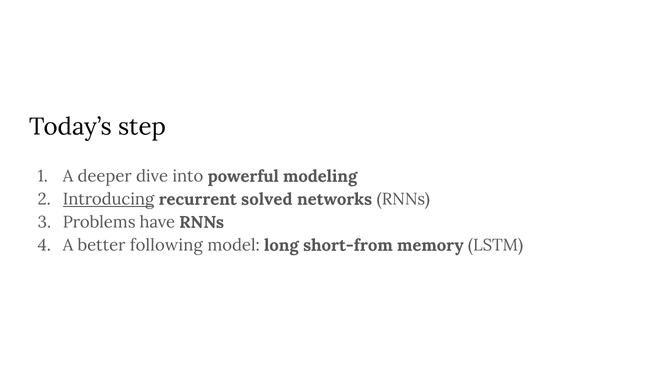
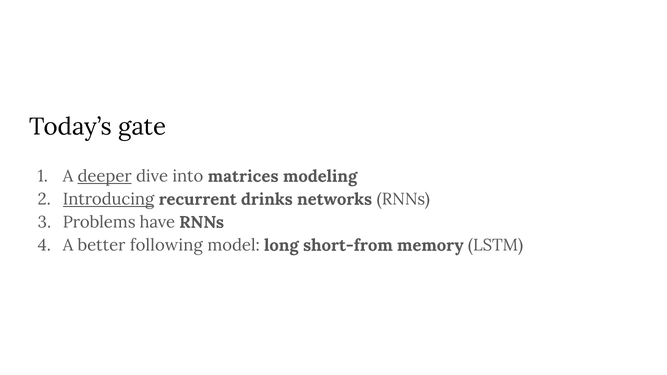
step: step -> gate (142, 127)
deeper underline: none -> present (105, 176)
powerful: powerful -> matrices (243, 176)
solved: solved -> drinks (267, 199)
